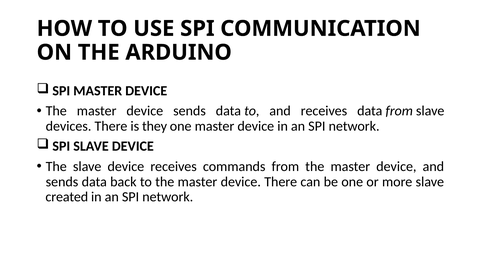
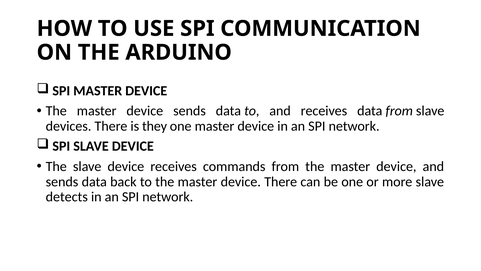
created: created -> detects (67, 197)
